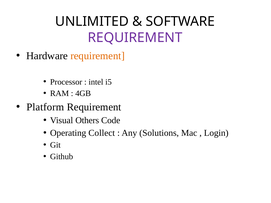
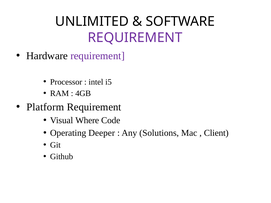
requirement colour: orange -> purple (98, 56)
Others: Others -> Where (87, 121)
Collect: Collect -> Deeper (102, 133)
Login: Login -> Client (216, 133)
